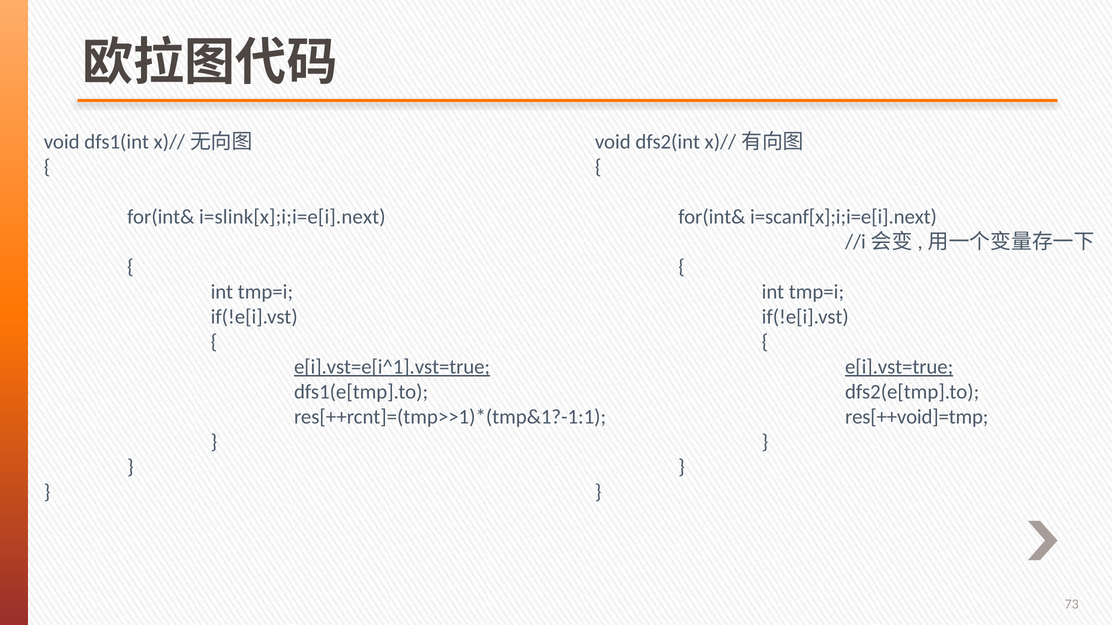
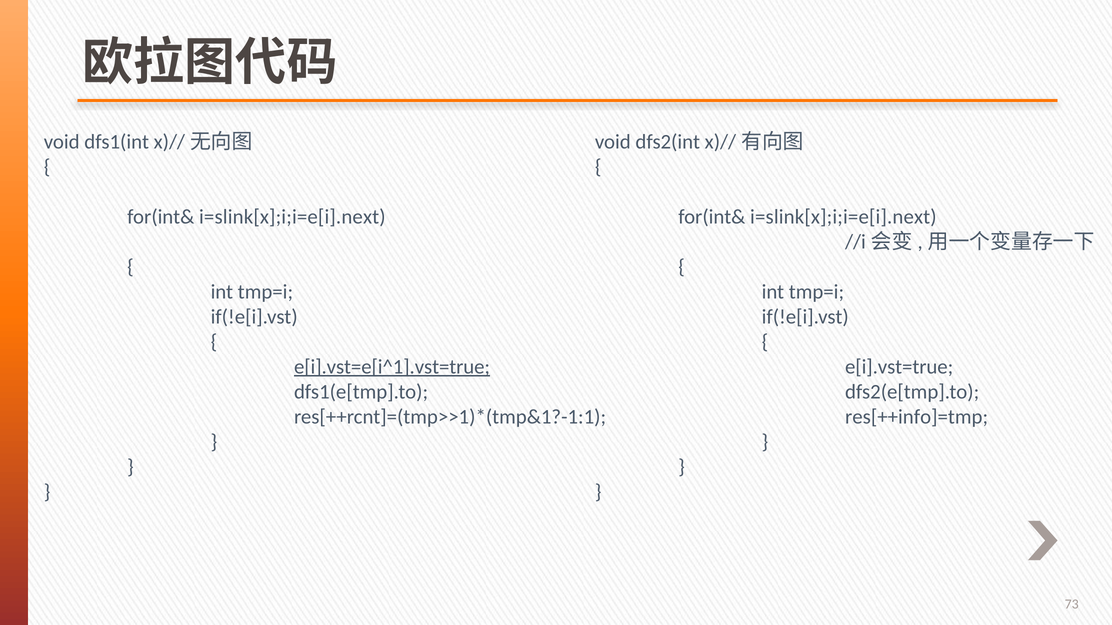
i=scanf[x];i;i=e[i].next: i=scanf[x];i;i=e[i].next -> i=slink[x];i;i=e[i].next (843, 217)
e[i].vst=true underline: present -> none (899, 367)
res[++void]=tmp: res[++void]=tmp -> res[++info]=tmp (917, 417)
